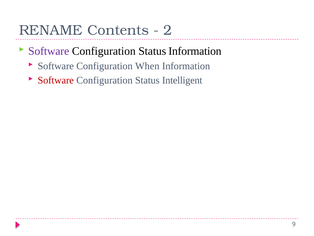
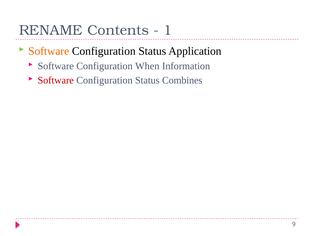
2: 2 -> 1 (168, 30)
Software colour: purple -> orange (49, 51)
Status Information: Information -> Application (195, 51)
Intelligent: Intelligent -> Combines (182, 80)
